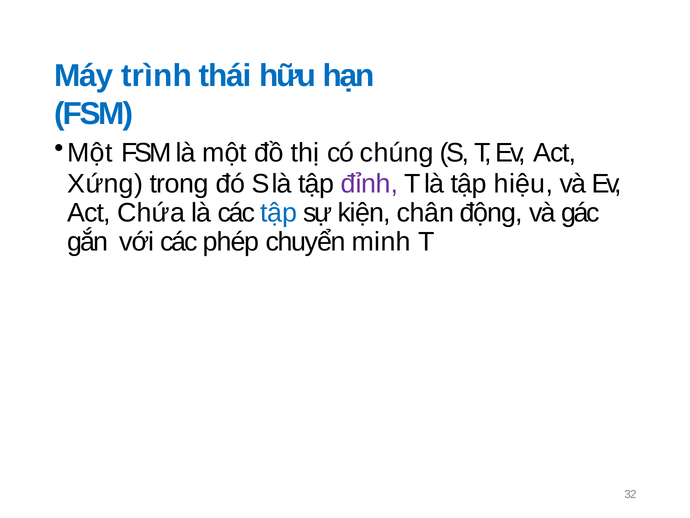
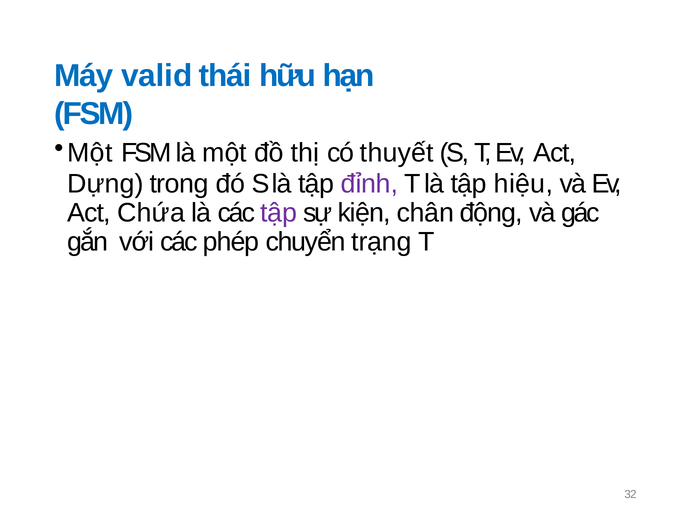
trình: trình -> valid (157, 76)
chúng: chúng -> thuyết (397, 153)
Xứng: Xứng -> Dựng (105, 184)
tập colour: blue -> purple (279, 213)
minh: minh -> trạng (381, 242)
